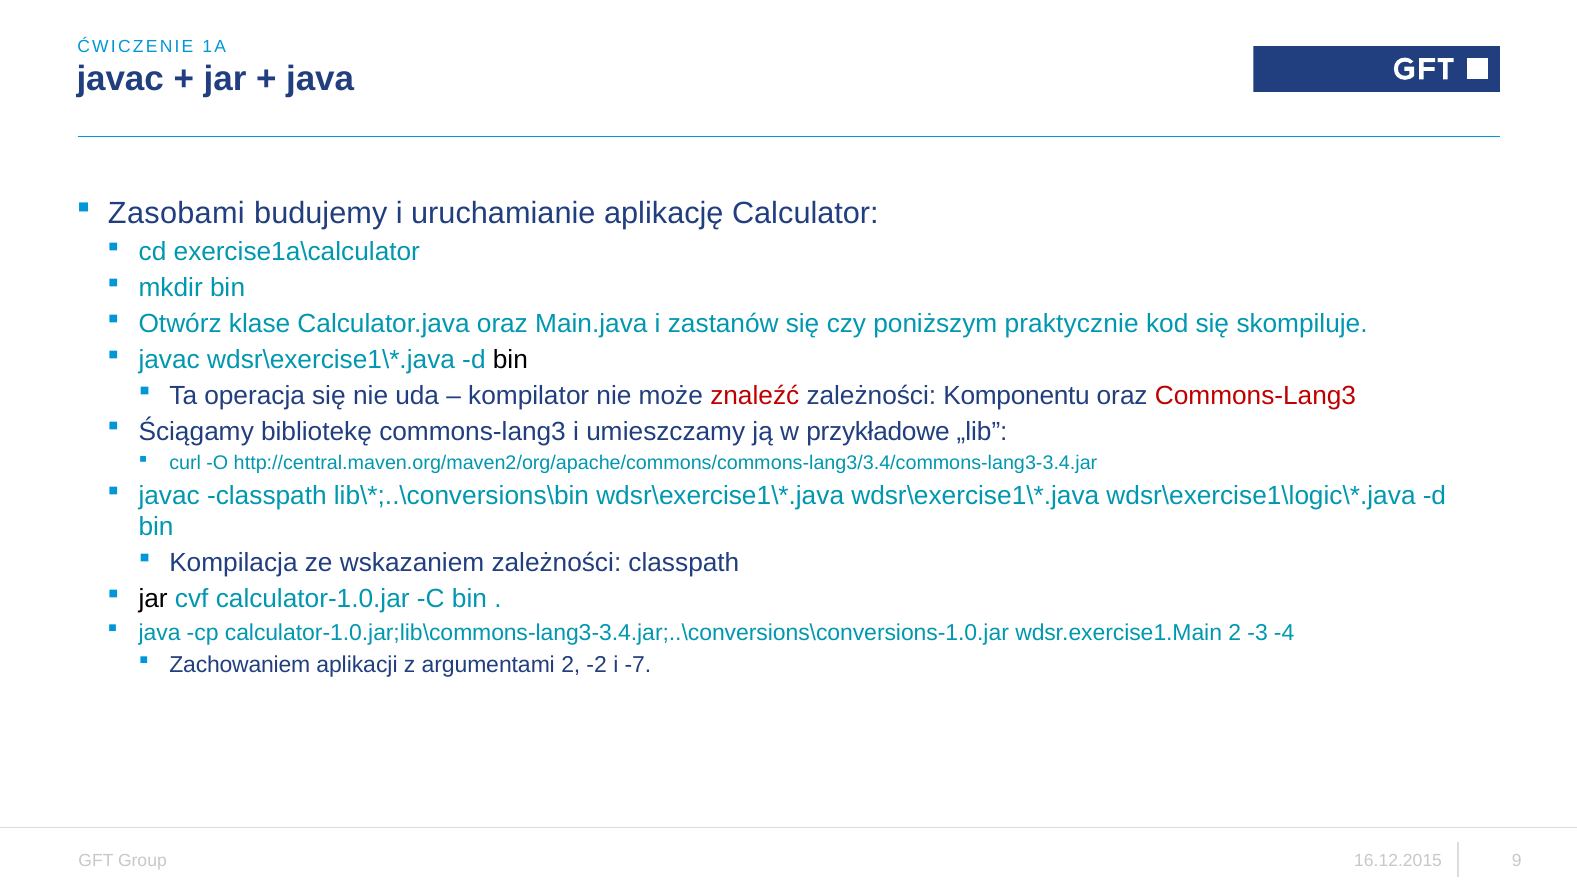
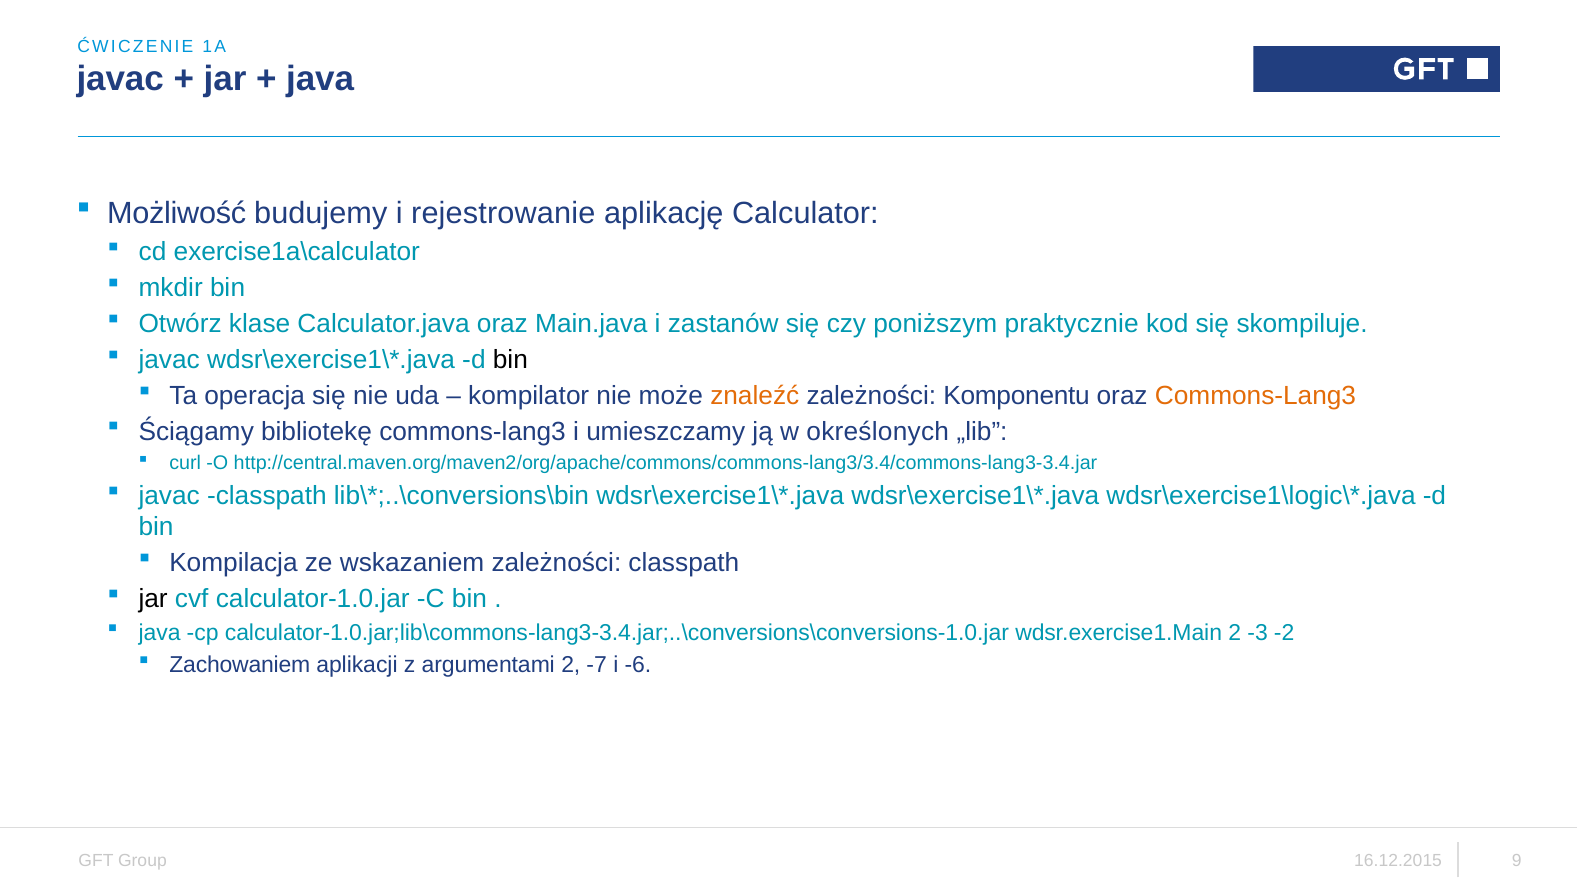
Zasobami: Zasobami -> Możliwość (177, 214)
uruchamianie: uruchamianie -> rejestrowanie (503, 214)
znaleźć colour: red -> orange (755, 396)
Commons-Lang3 colour: red -> orange (1255, 396)
przykładowe: przykładowe -> określonych (878, 432)
-4: -4 -> -2 (1284, 633)
-2: -2 -> -7 (597, 665)
-7: -7 -> -6 (638, 665)
